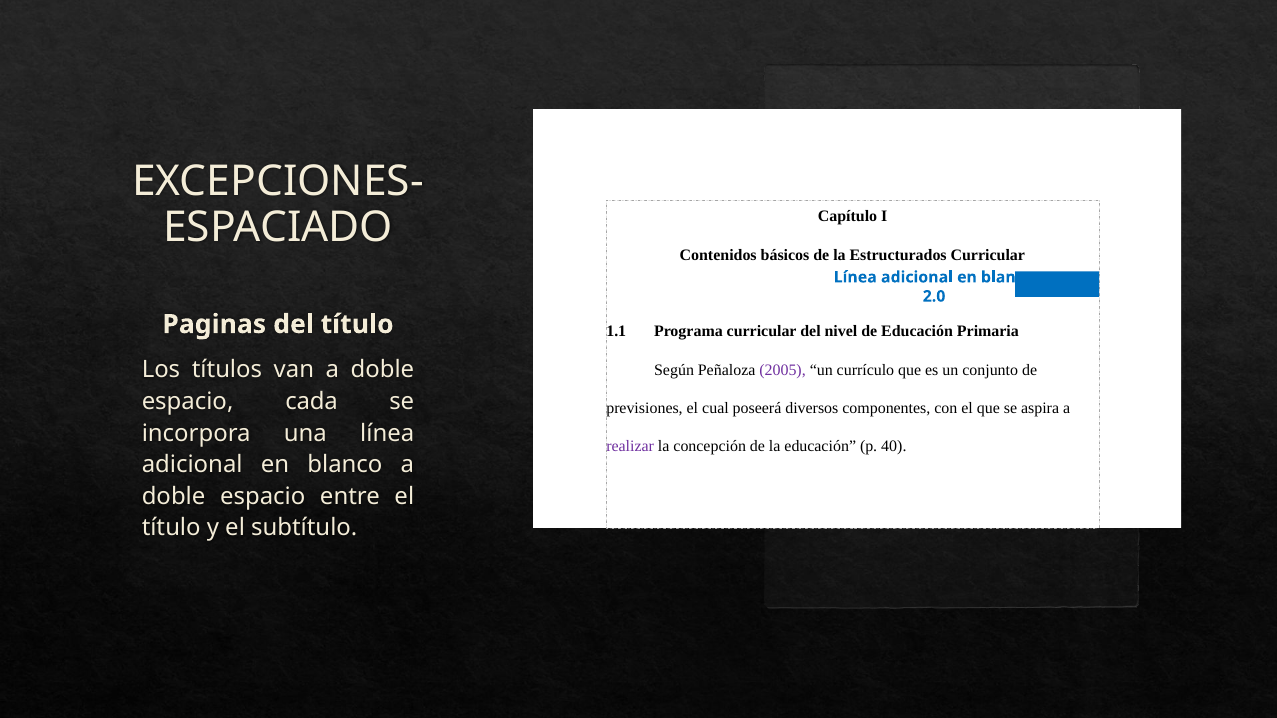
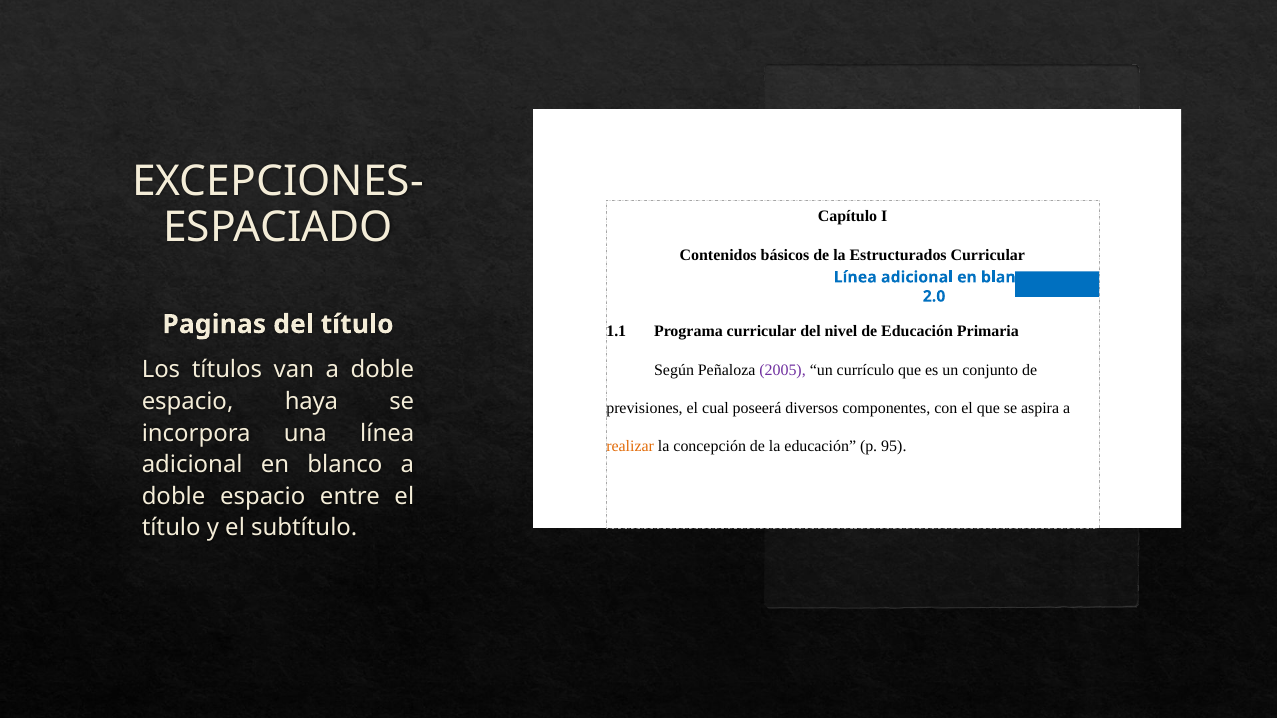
cada: cada -> haya (312, 402)
realizar colour: purple -> orange (630, 447)
40: 40 -> 95 (894, 447)
